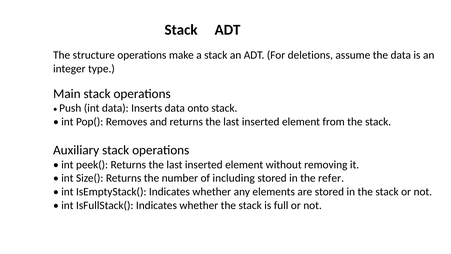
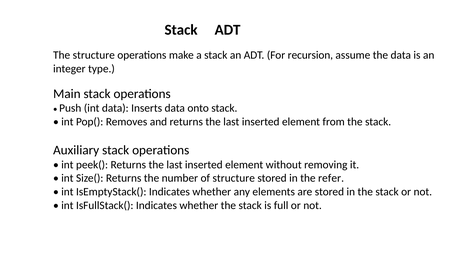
deletions: deletions -> recursion (310, 55)
of including: including -> structure (234, 178)
